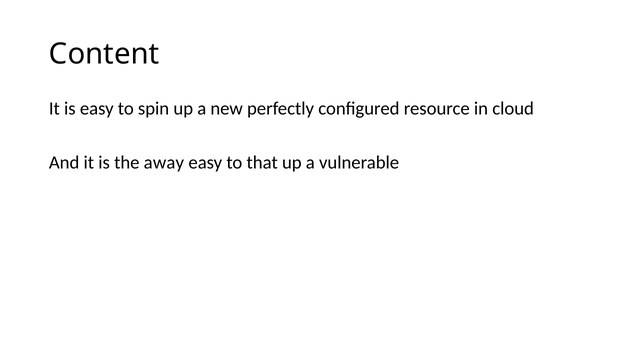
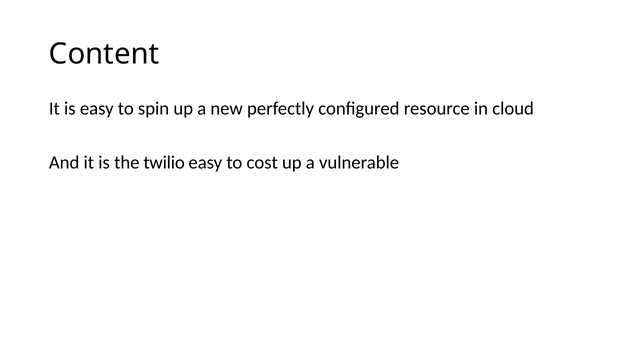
away: away -> twilio (164, 162)
that: that -> cost (262, 162)
